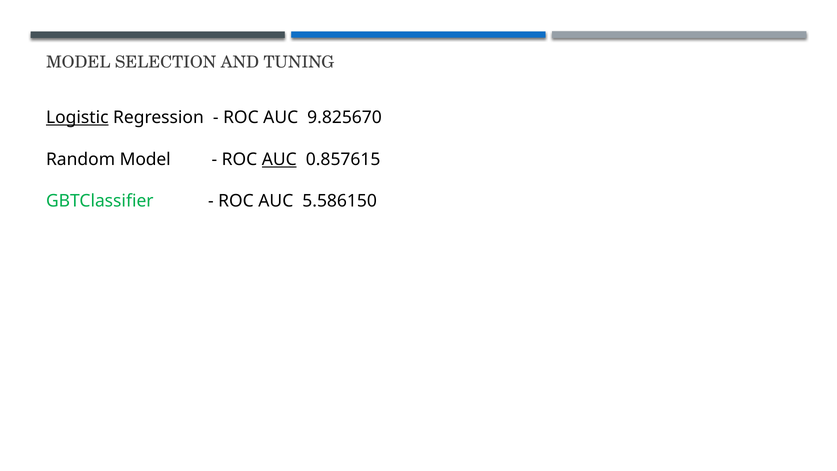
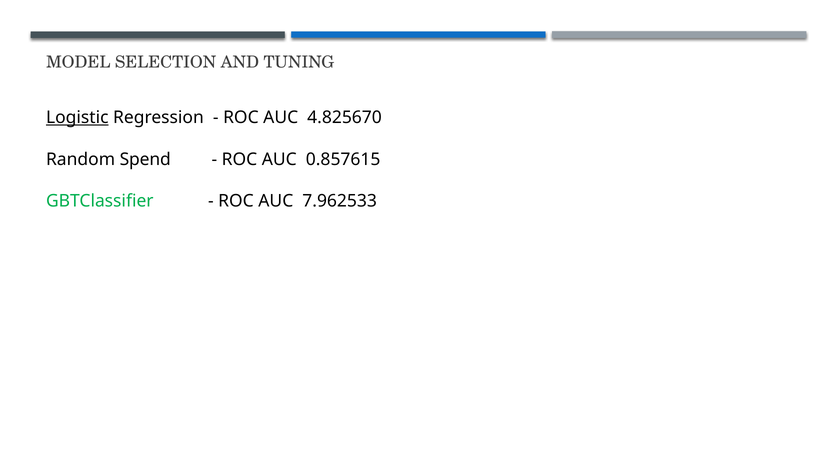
9.825670: 9.825670 -> 4.825670 (345, 117)
Random Model: Model -> Spend (145, 159)
AUC underline: present -> none (279, 159)
5.586150: 5.586150 -> 7.962533 (340, 201)
